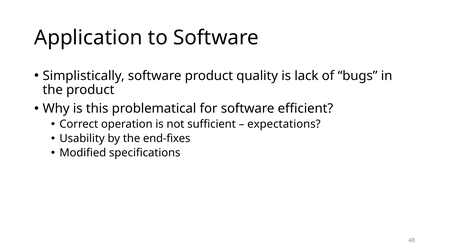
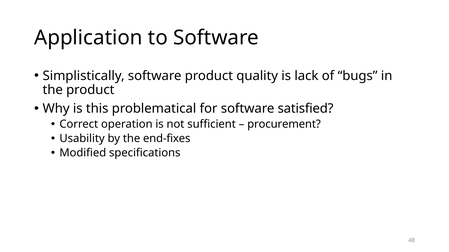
efficient: efficient -> satisfied (306, 109)
expectations: expectations -> procurement (284, 124)
